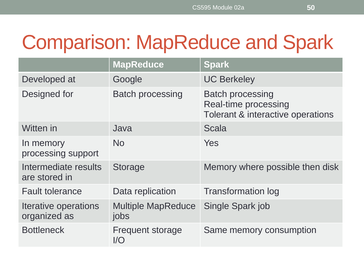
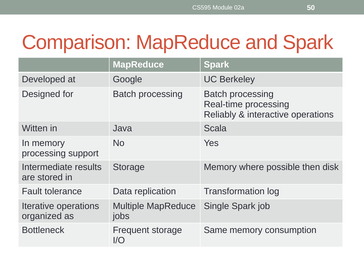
Tolerant: Tolerant -> Reliably (220, 115)
